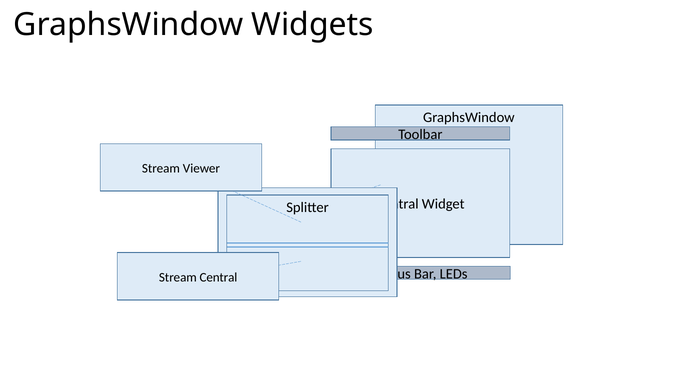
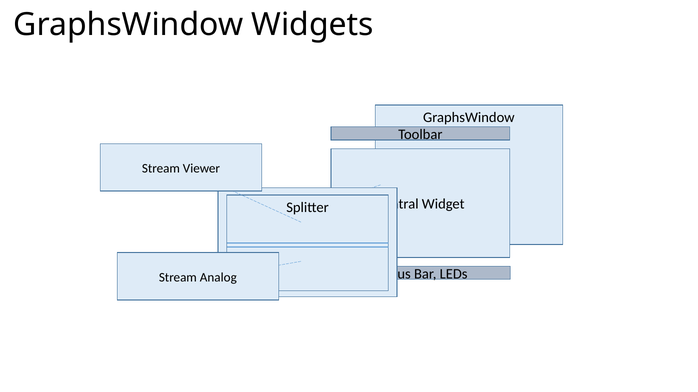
Stream Central: Central -> Analog (218, 278)
